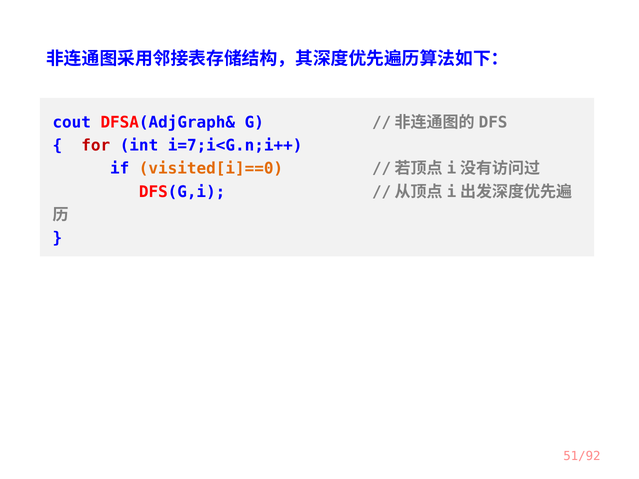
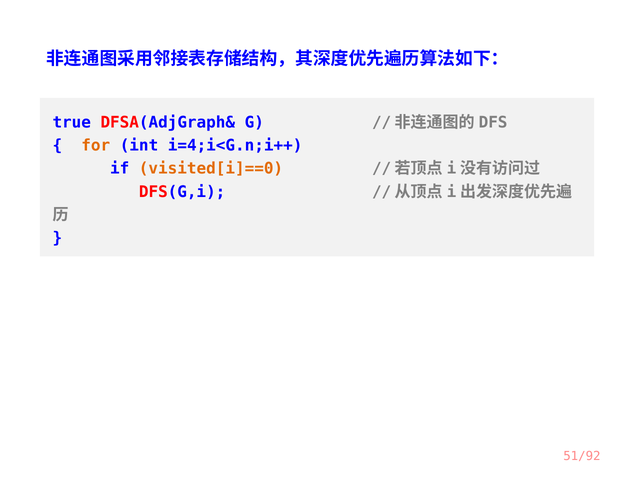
cout: cout -> true (72, 123)
for colour: red -> orange (96, 146)
i=7;i<G.n;i++: i=7;i<G.n;i++ -> i=4;i<G.n;i++ (235, 146)
